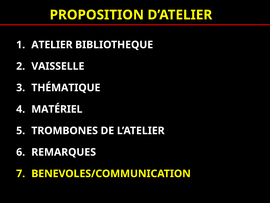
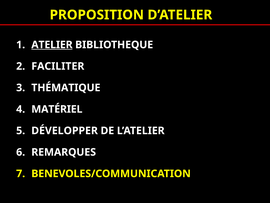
ATELIER underline: none -> present (52, 45)
VAISSELLE: VAISSELLE -> FACILITER (58, 66)
TROMBONES: TROMBONES -> DÉVELOPPER (65, 130)
